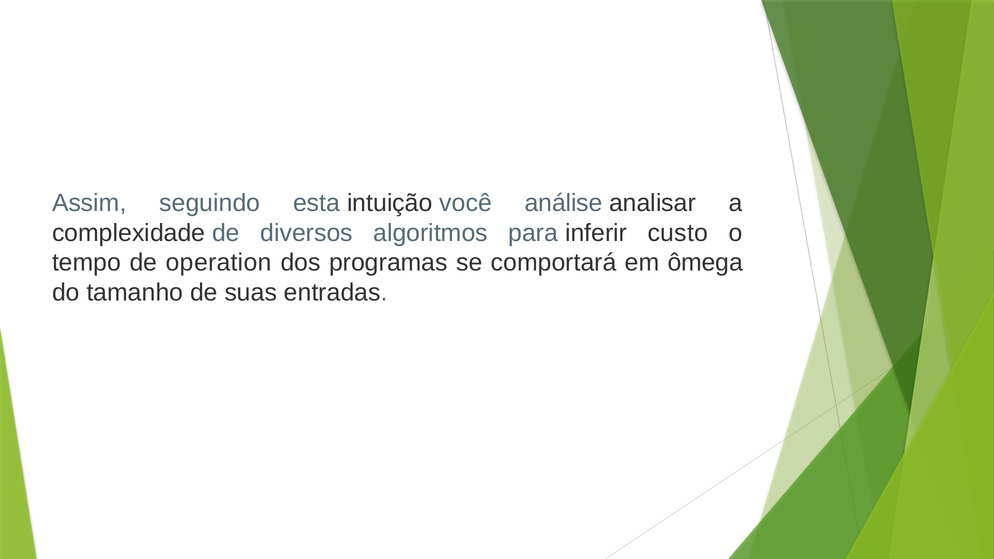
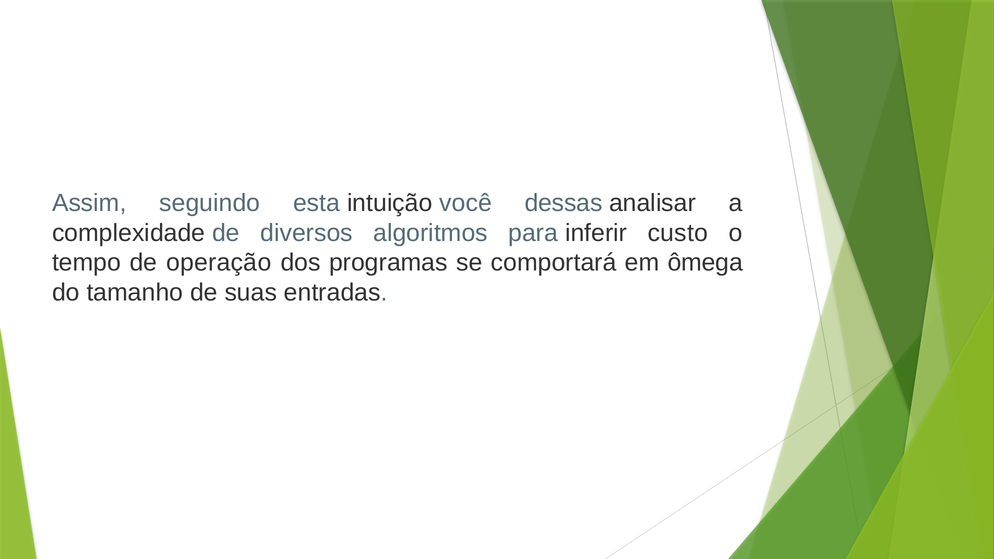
análise: análise -> dessas (564, 203)
operation: operation -> operação (219, 263)
